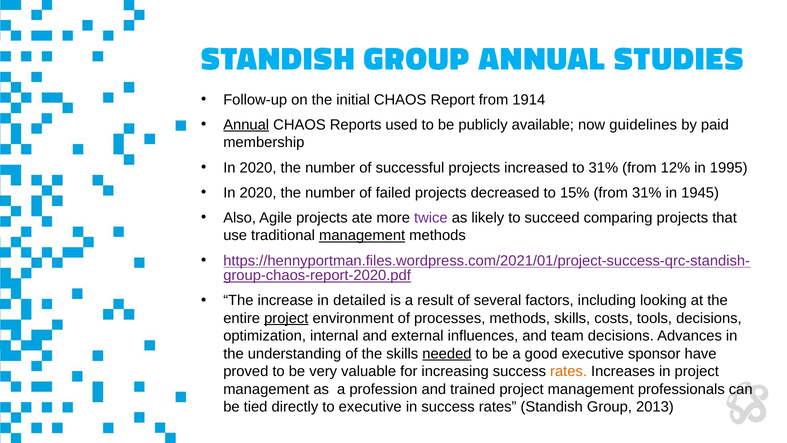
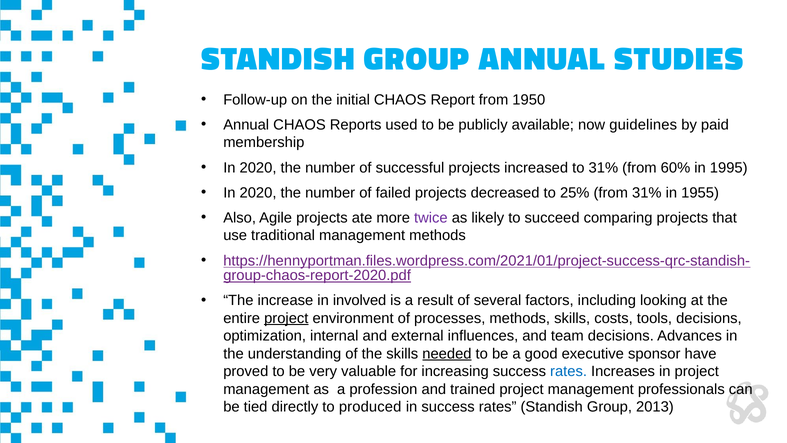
1914: 1914 -> 1950 (529, 100)
Annual underline: present -> none (246, 125)
12%: 12% -> 60% (675, 168)
15%: 15% -> 25% (575, 193)
1945: 1945 -> 1955 (700, 193)
management underline: present -> none (362, 235)
detailed: detailed -> involved (360, 300)
rates colour: orange -> blue (569, 371)
to executive: executive -> produced (370, 407)
